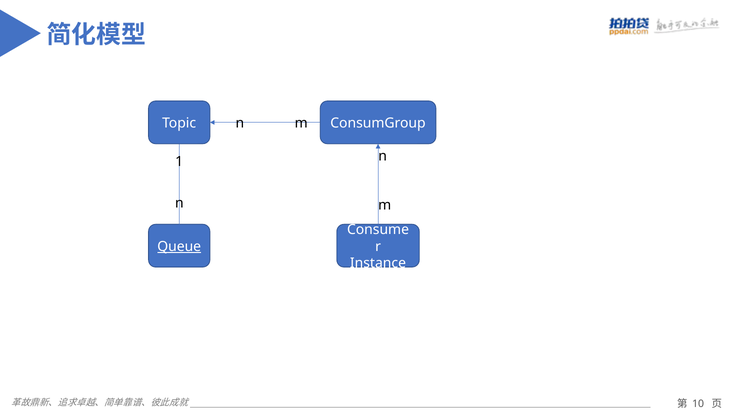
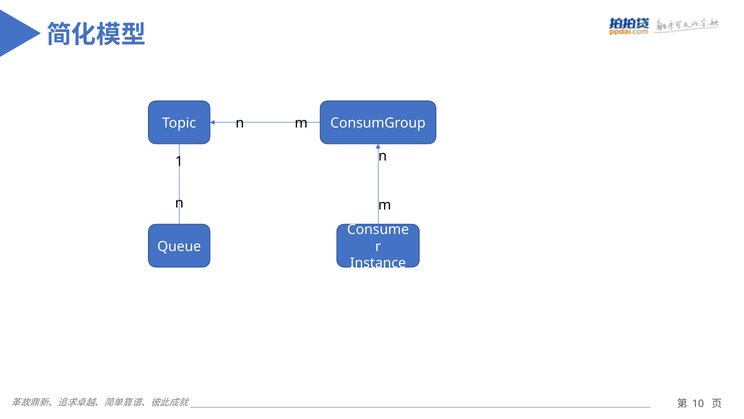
Queue underline: present -> none (179, 246)
